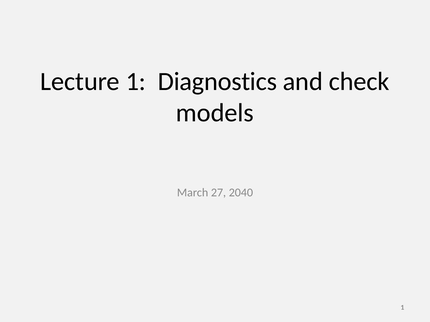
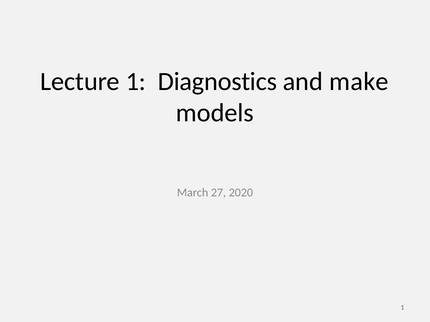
check: check -> make (359, 82)
2040: 2040 -> 2020 (241, 193)
